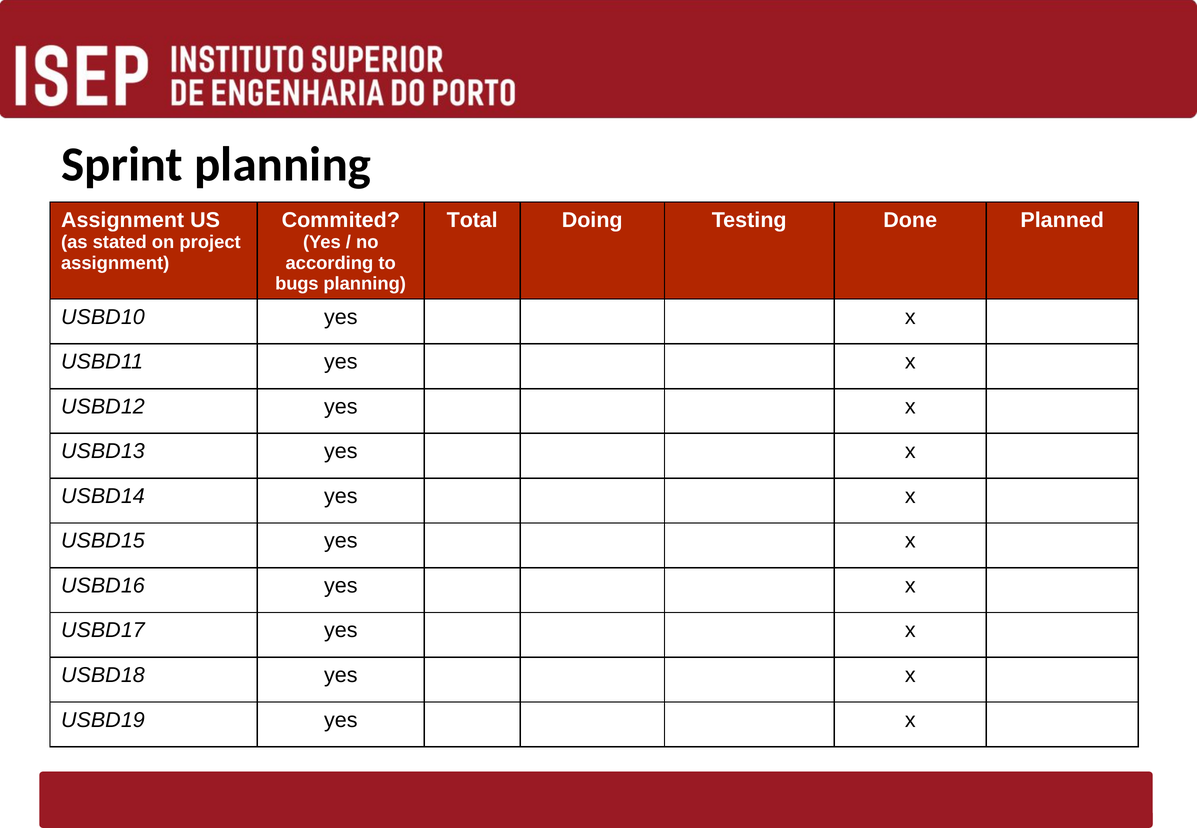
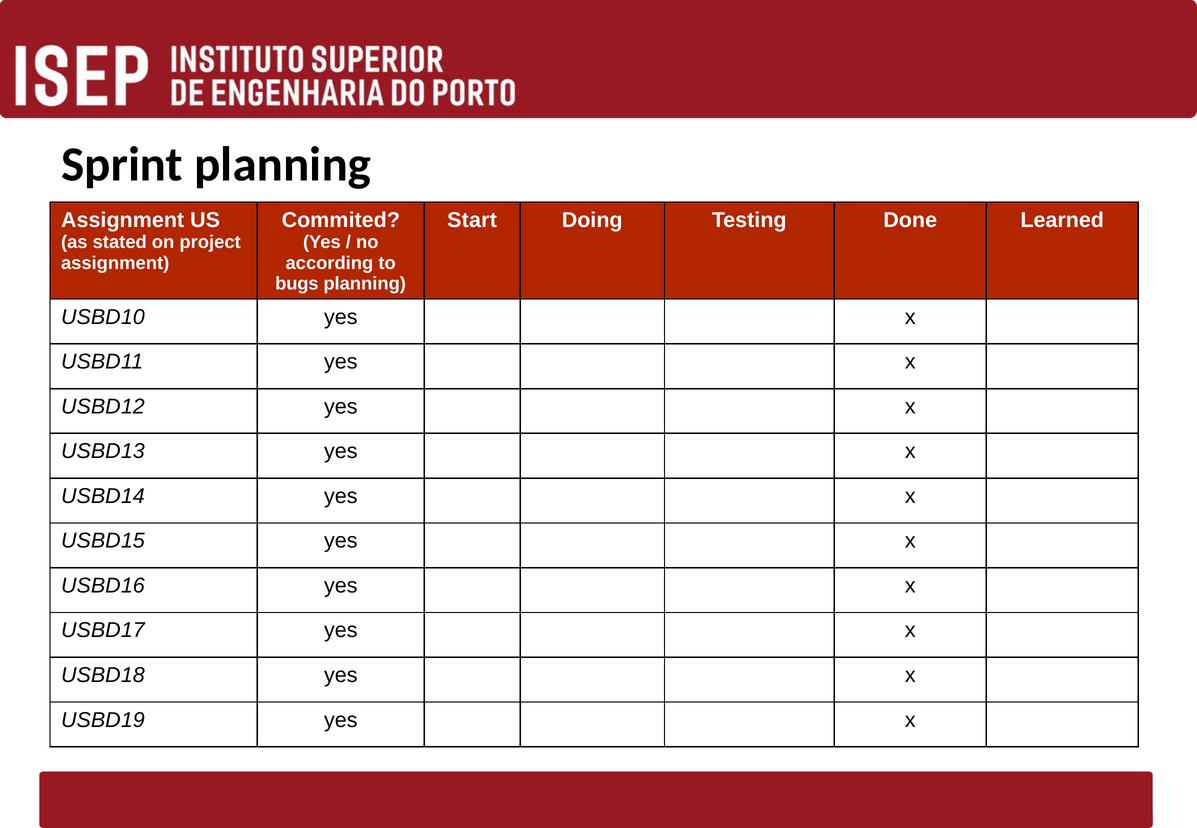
Total: Total -> Start (472, 220)
Planned: Planned -> Learned (1062, 220)
